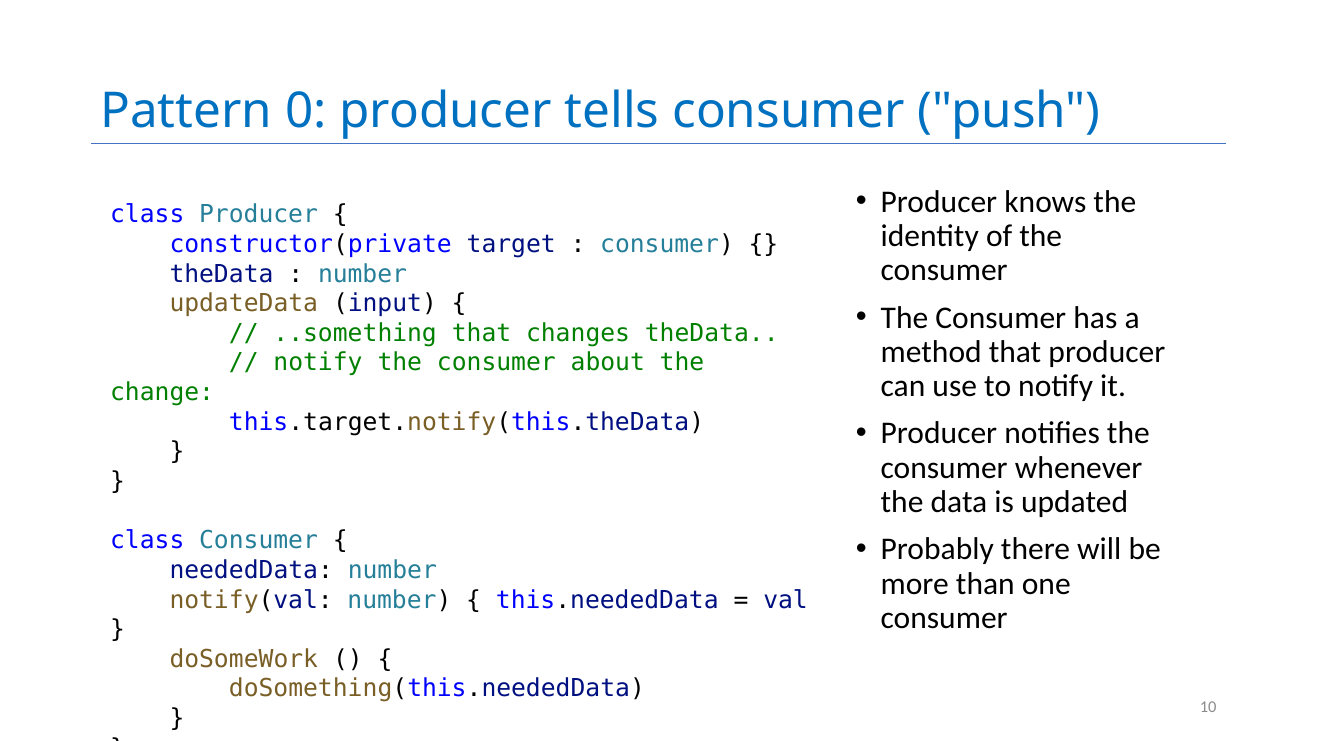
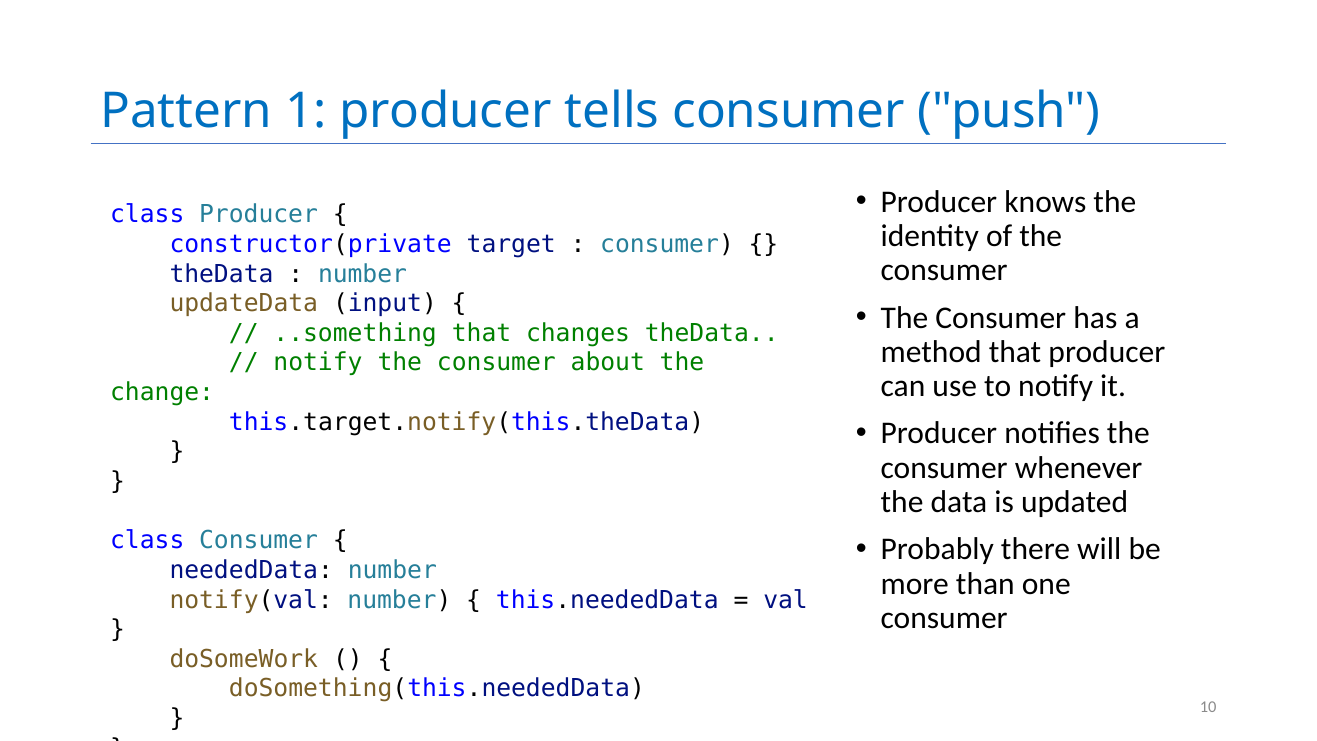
0: 0 -> 1 (306, 111)
